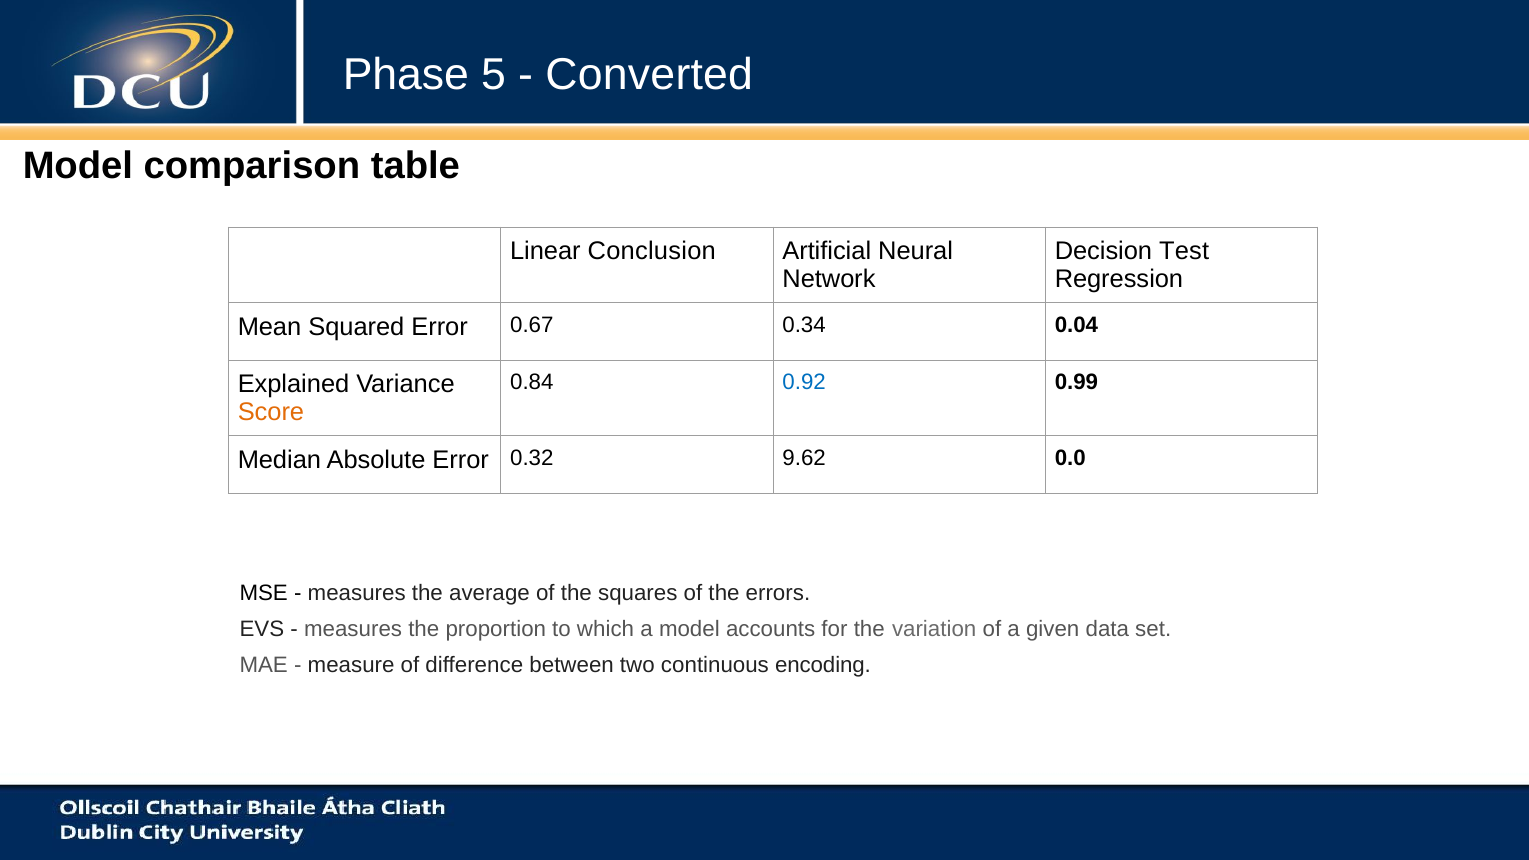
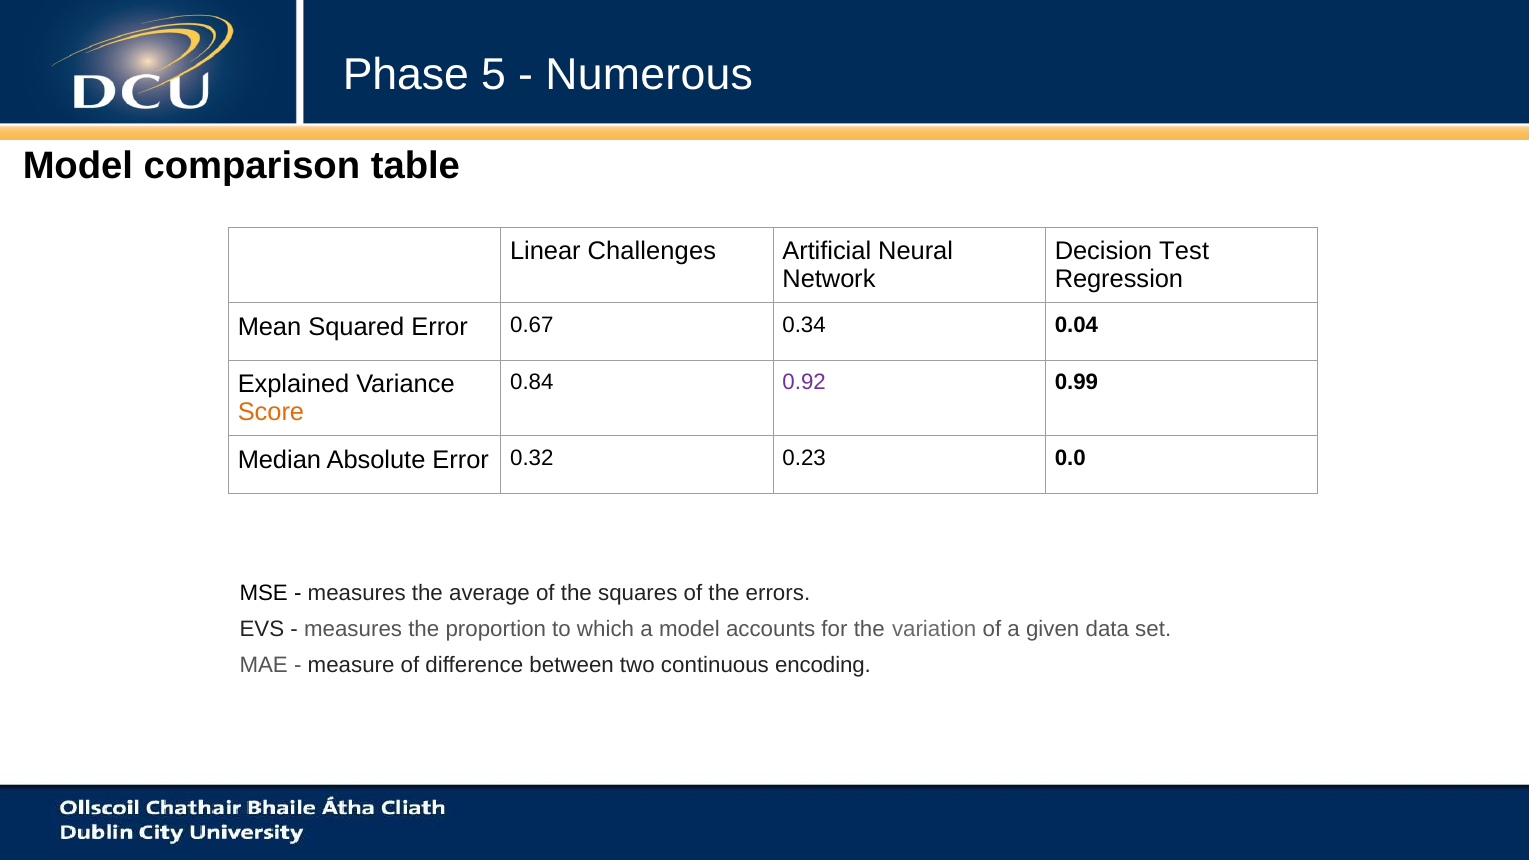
Converted: Converted -> Numerous (649, 75)
Conclusion: Conclusion -> Challenges (652, 251)
0.92 colour: blue -> purple (804, 383)
9.62: 9.62 -> 0.23 (804, 458)
